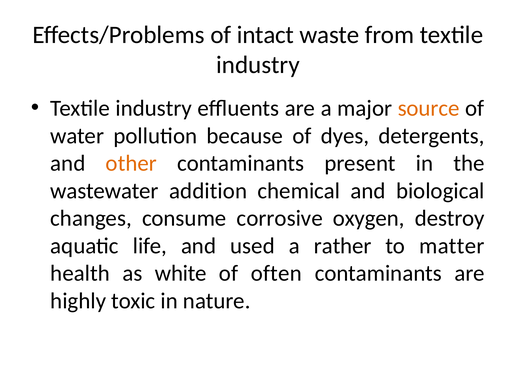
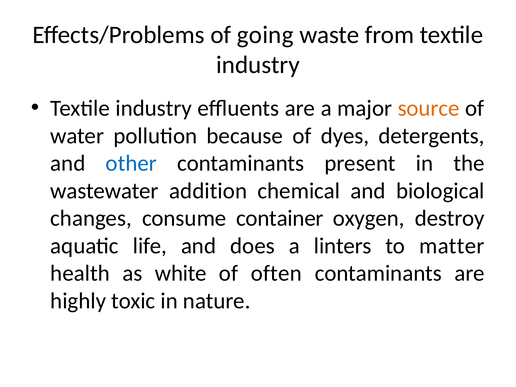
intact: intact -> going (265, 35)
other colour: orange -> blue (131, 163)
corrosive: corrosive -> container (280, 218)
used: used -> does (252, 246)
rather: rather -> linters (343, 246)
